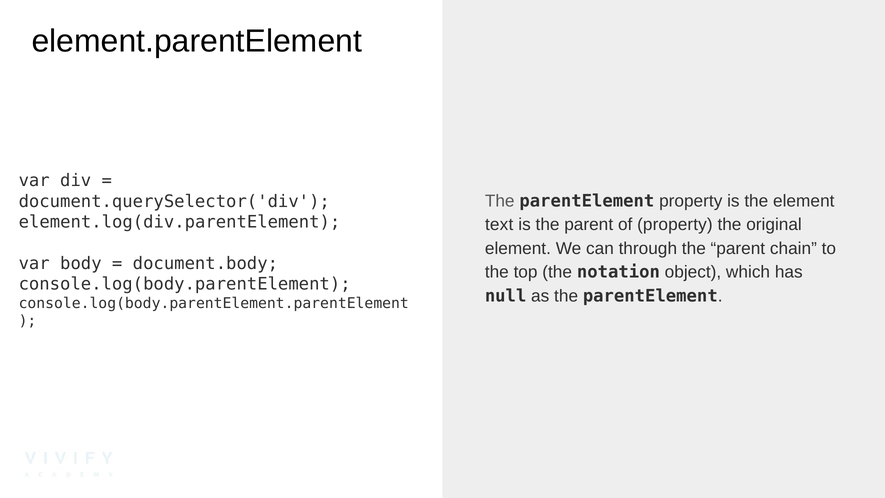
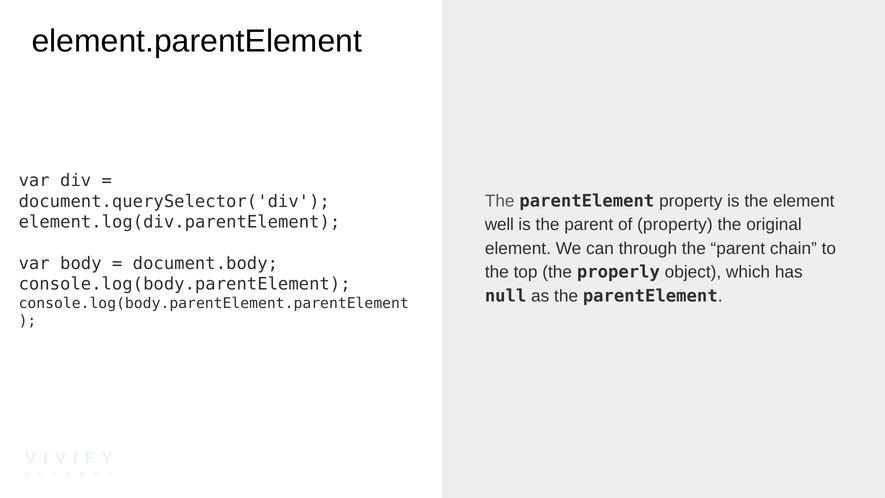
text: text -> well (499, 225)
notation: notation -> properly (618, 272)
